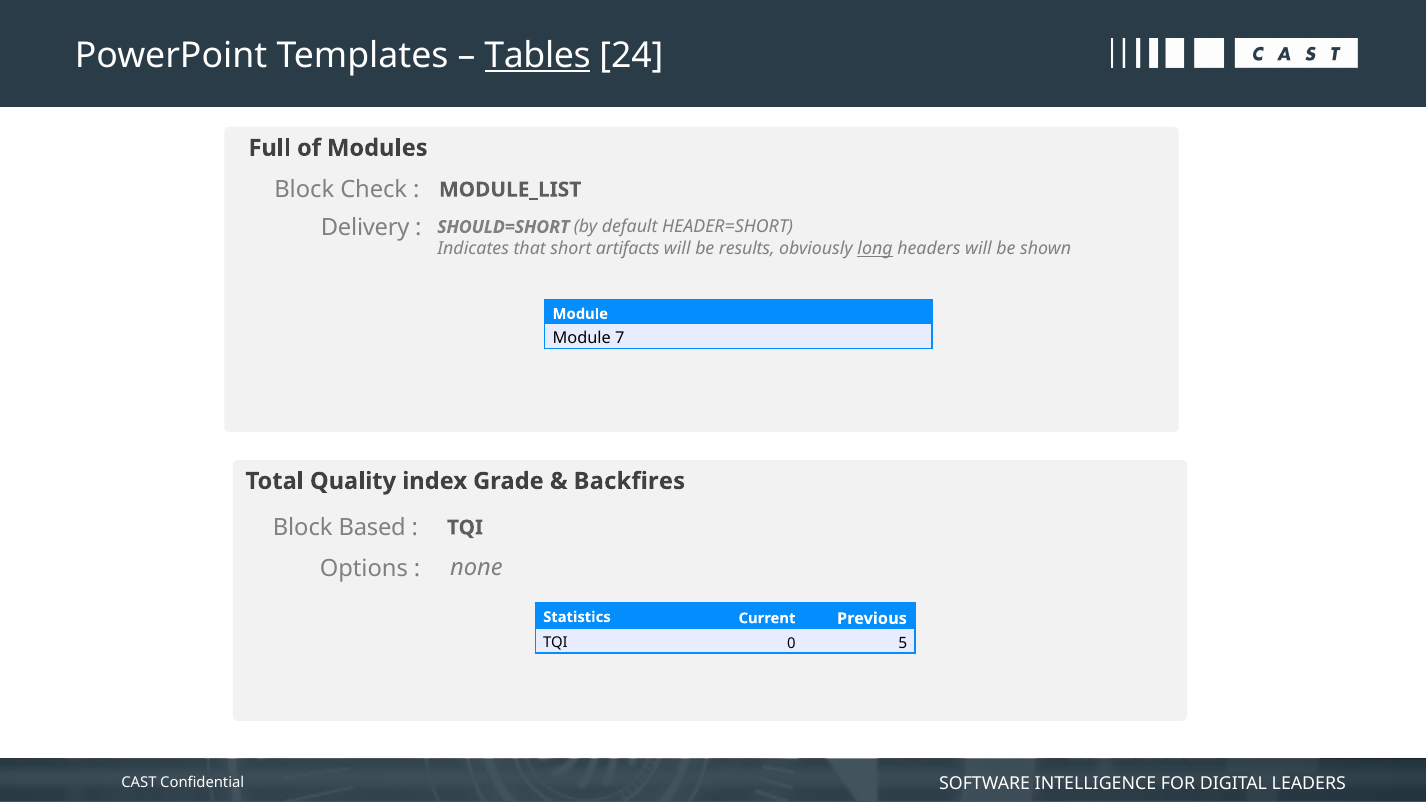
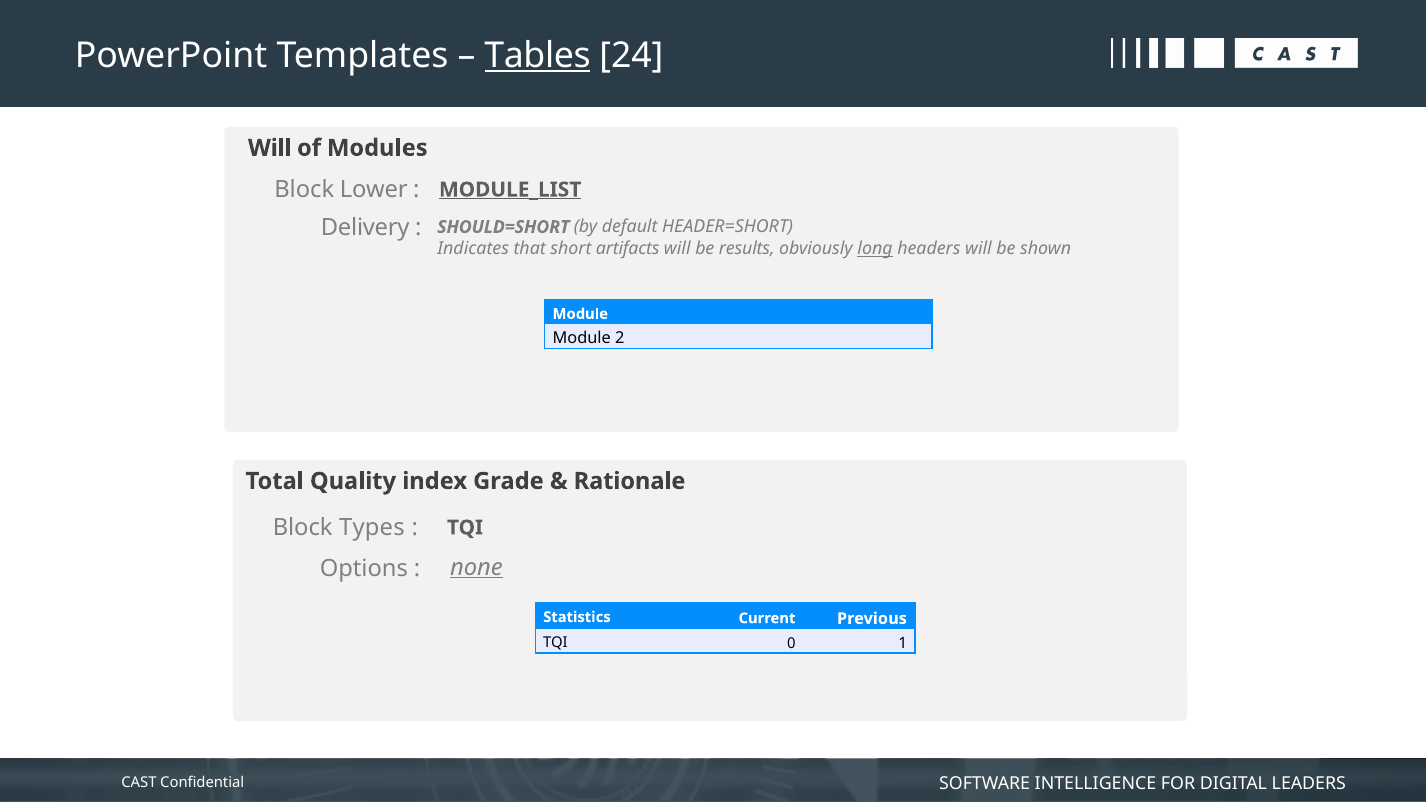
Full: Full -> Will (270, 148)
Check: Check -> Lower (374, 190)
MODULE_LIST underline: none -> present (510, 190)
7: 7 -> 2 (620, 339)
Backfires: Backfires -> Rationale (630, 481)
Based: Based -> Types (372, 528)
none underline: none -> present (476, 568)
5: 5 -> 1 (903, 643)
